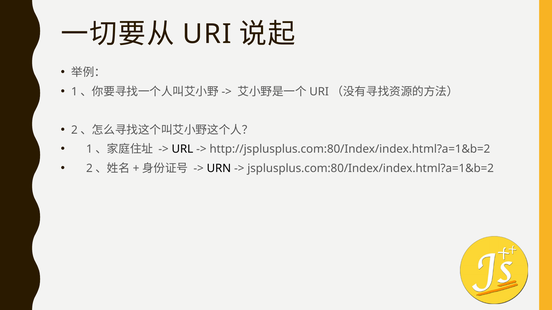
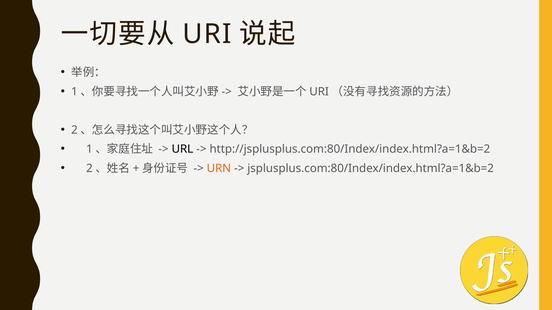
URN colour: black -> orange (219, 168)
